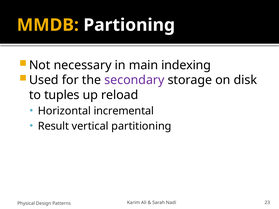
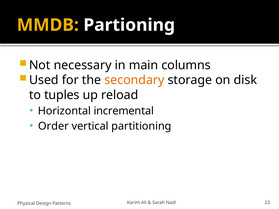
indexing: indexing -> columns (186, 65)
secondary colour: purple -> orange (134, 80)
Result: Result -> Order (53, 126)
